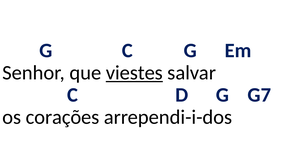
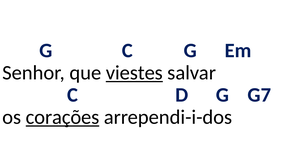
corações underline: none -> present (63, 117)
